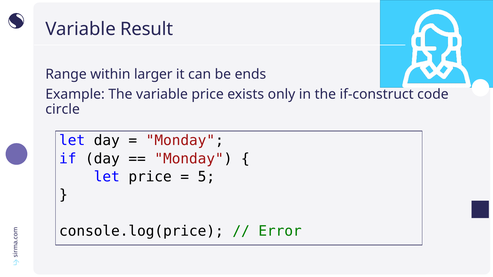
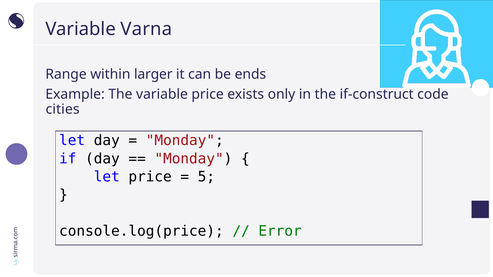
Result: Result -> Varna (146, 29)
circle: circle -> cities (63, 109)
